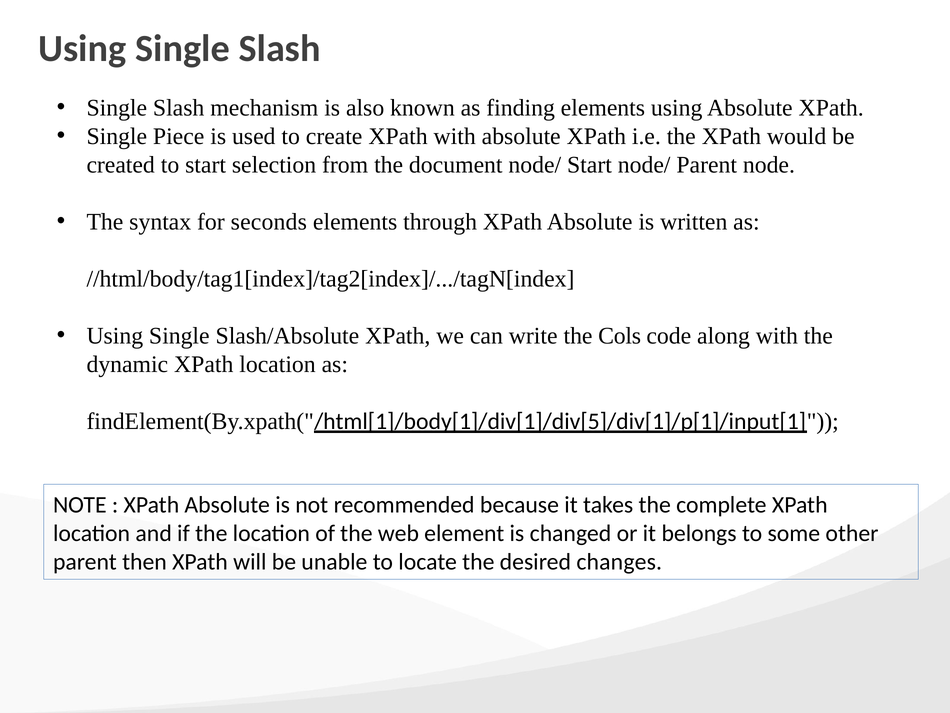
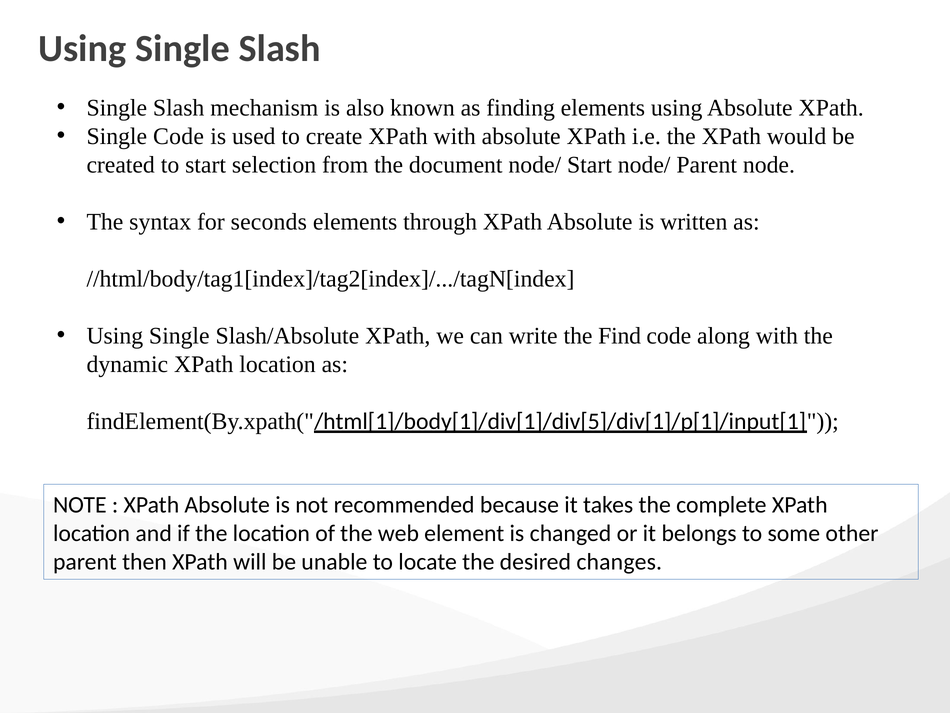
Single Piece: Piece -> Code (179, 136)
Cols: Cols -> Find (620, 336)
